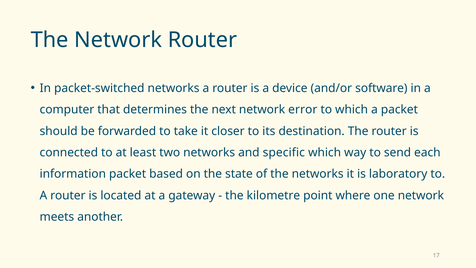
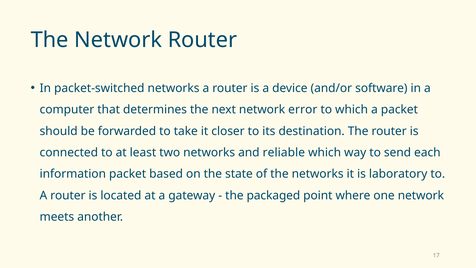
specific: specific -> reliable (284, 152)
kilometre: kilometre -> packaged (273, 195)
